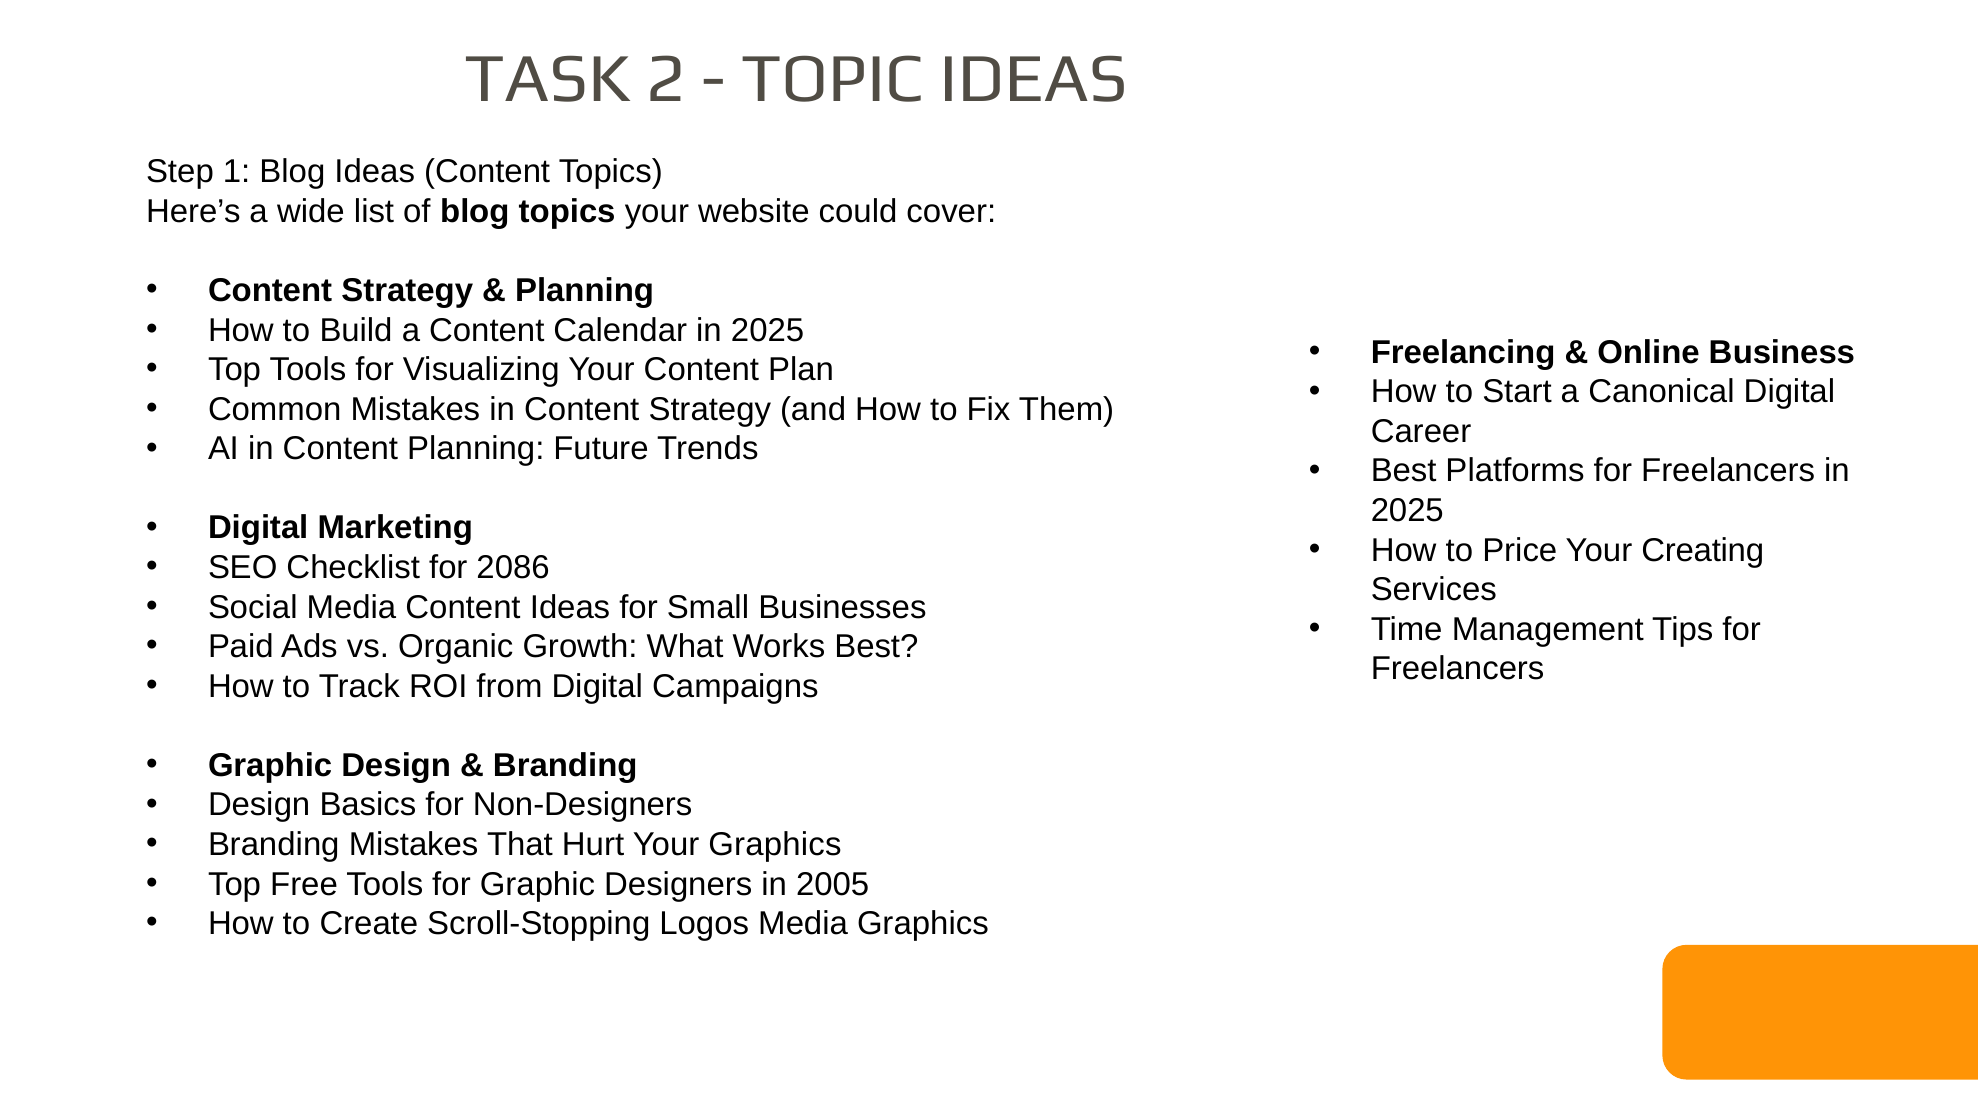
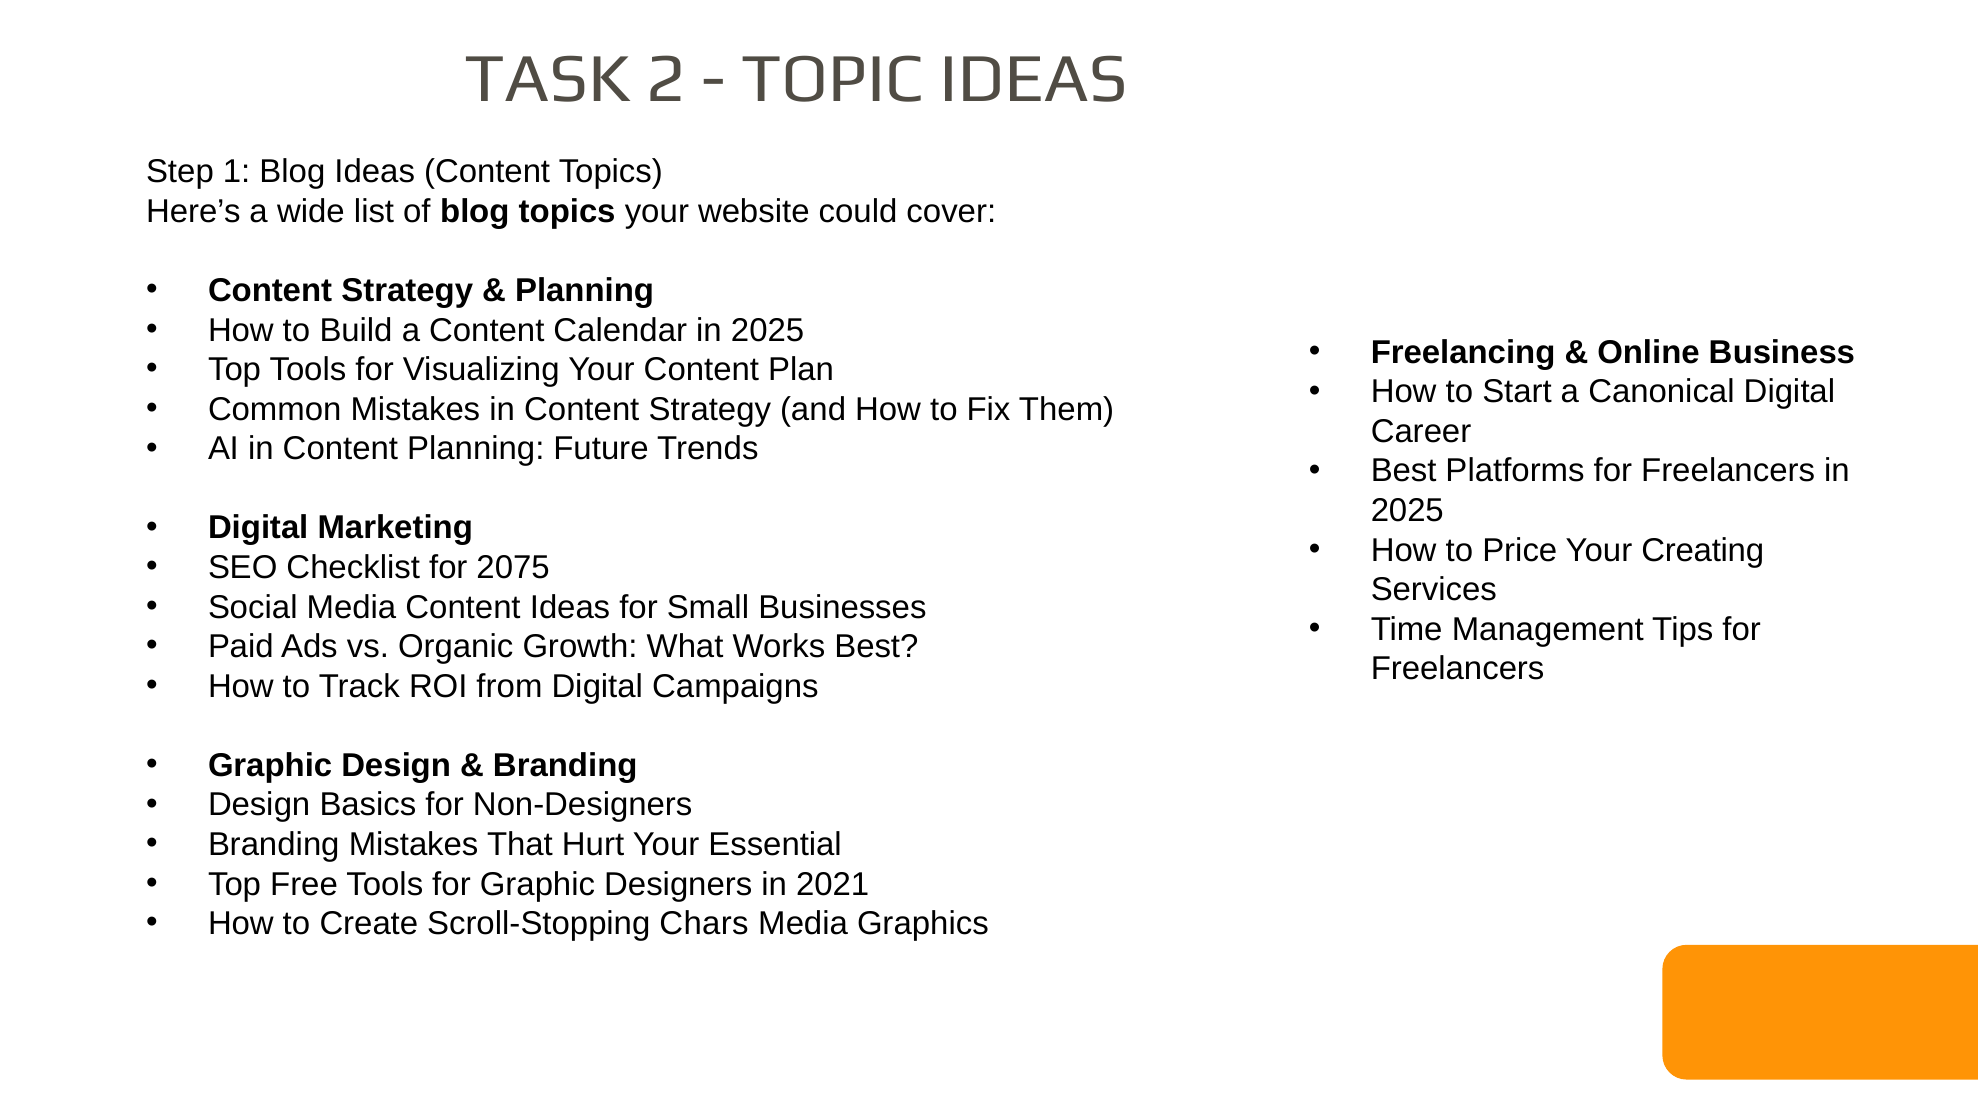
2086: 2086 -> 2075 (513, 567)
Your Graphics: Graphics -> Essential (775, 844)
2005: 2005 -> 2021 (833, 884)
Logos: Logos -> Chars (704, 924)
